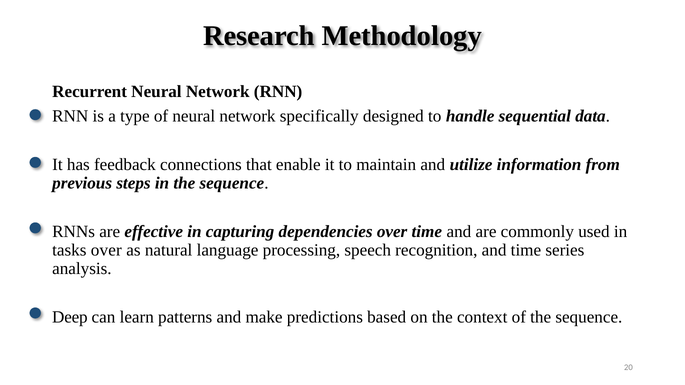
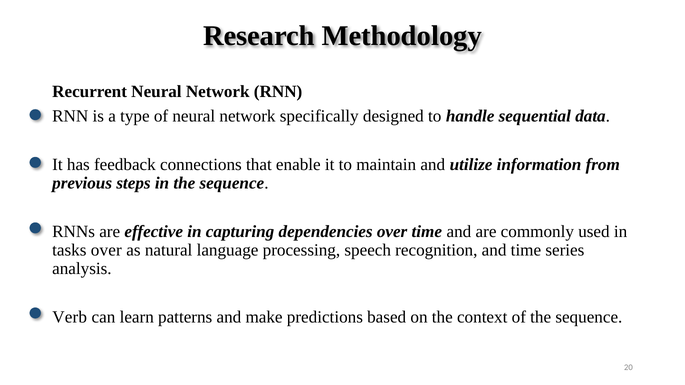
Deep: Deep -> Verb (70, 317)
